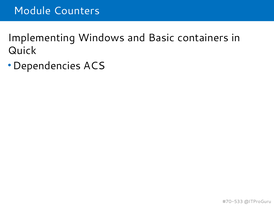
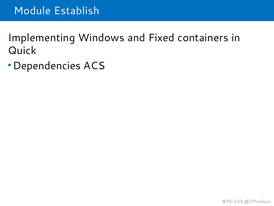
Counters: Counters -> Establish (77, 11)
Basic: Basic -> Fixed (161, 38)
